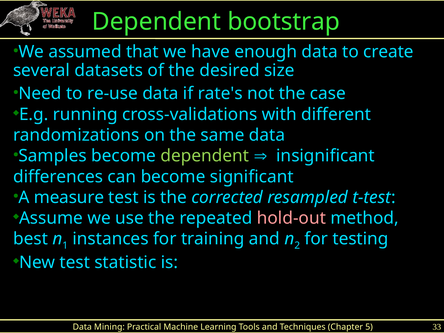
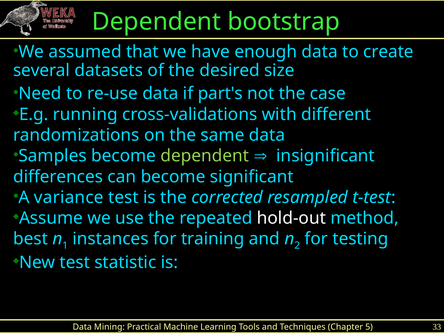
rate's: rate's -> part's (220, 94)
measure: measure -> variance (69, 197)
hold-out colour: pink -> white (291, 218)
